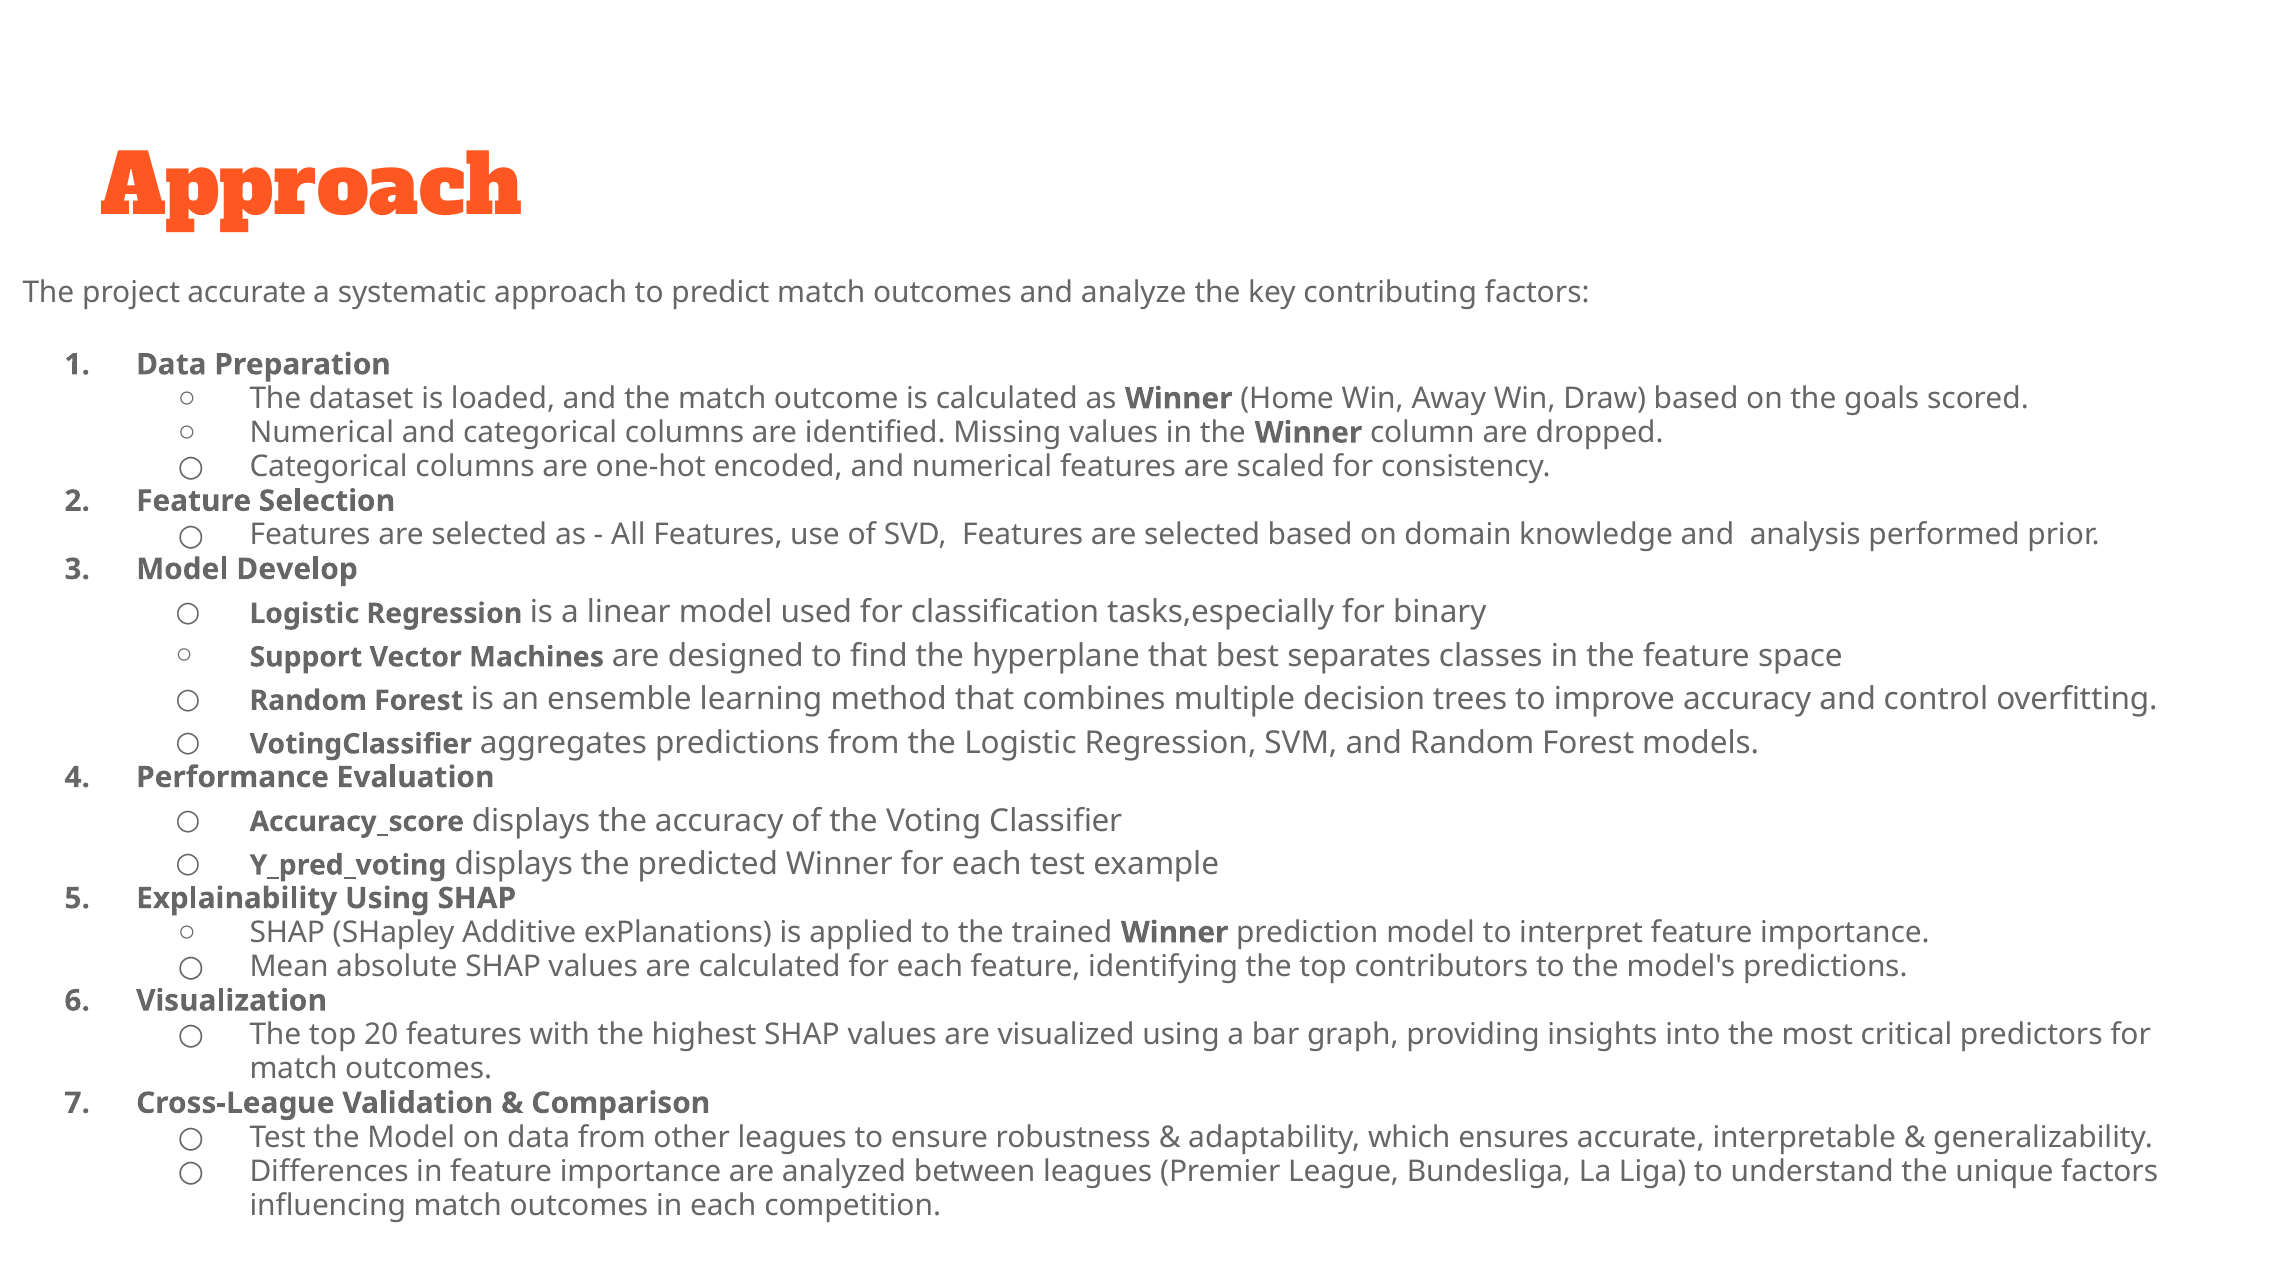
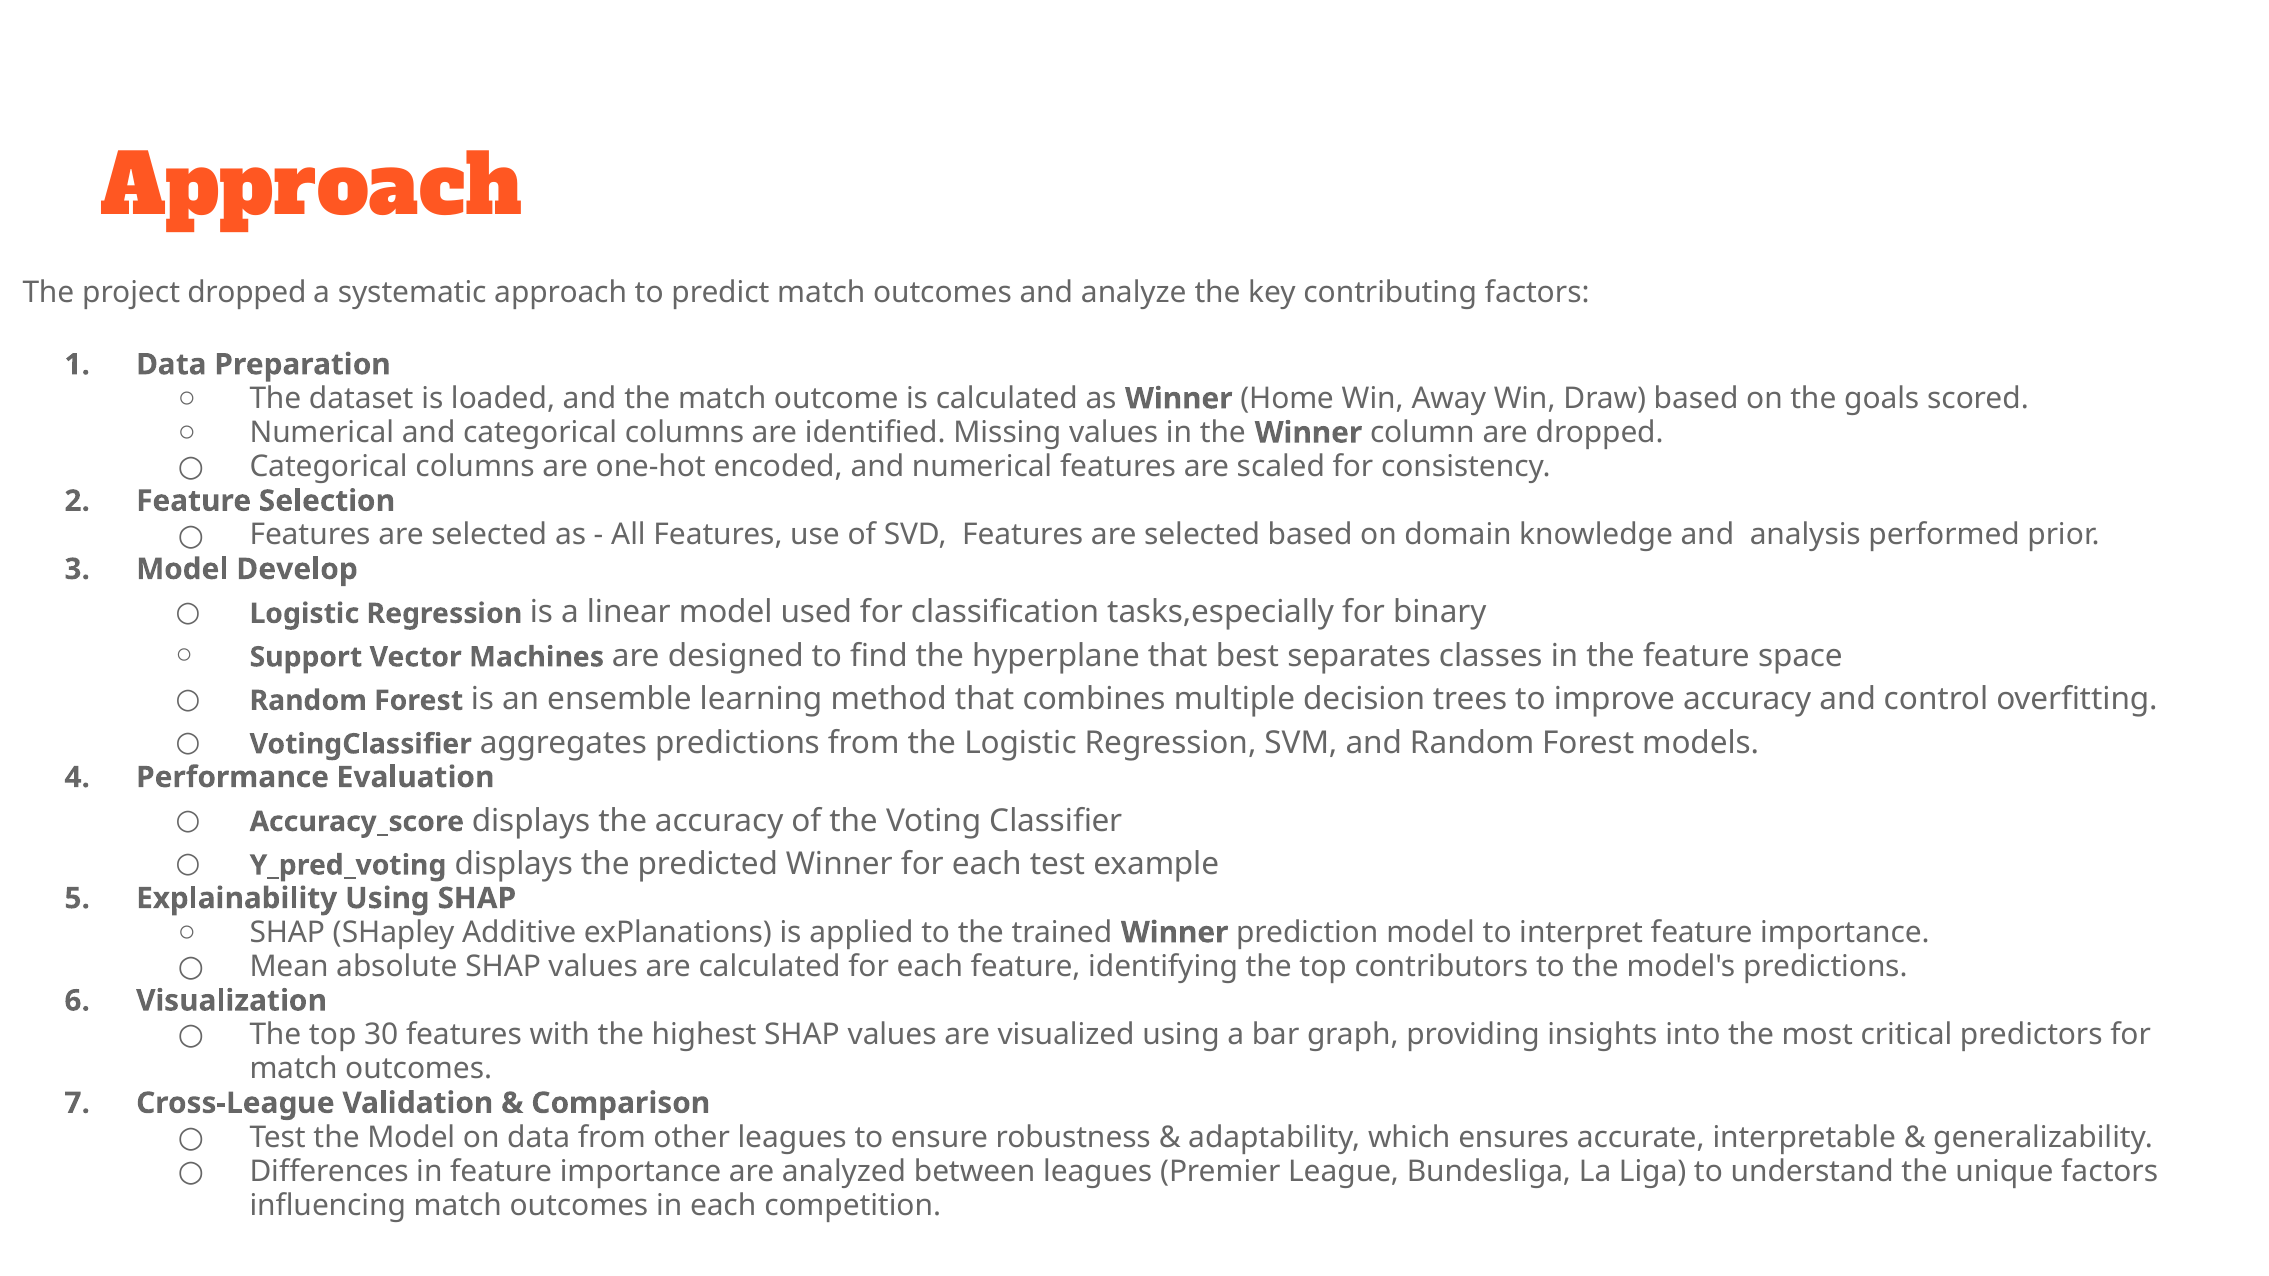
project accurate: accurate -> dropped (247, 293)
20: 20 -> 30 (381, 1035)
